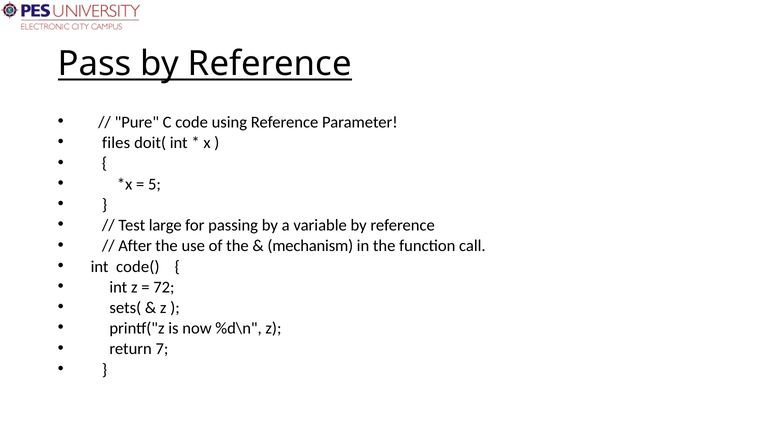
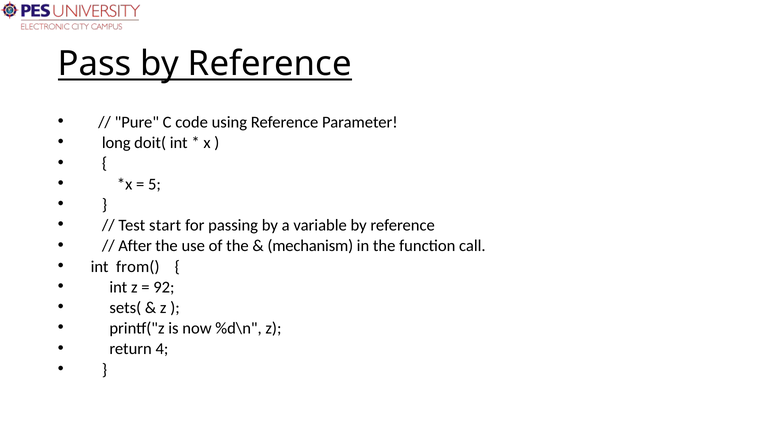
files: files -> long (116, 143)
large: large -> start (165, 226)
code(: code( -> from( (138, 267)
72: 72 -> 92 (164, 287)
7: 7 -> 4 (162, 349)
